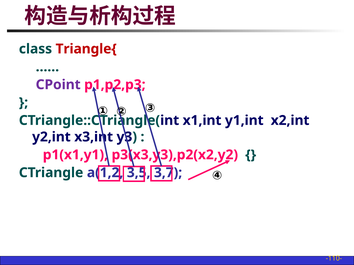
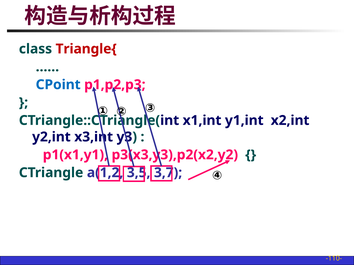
CPoint colour: purple -> blue (58, 85)
